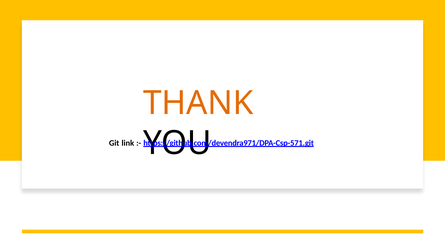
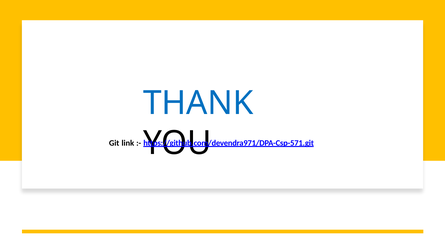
THANK colour: orange -> blue (198, 103)
